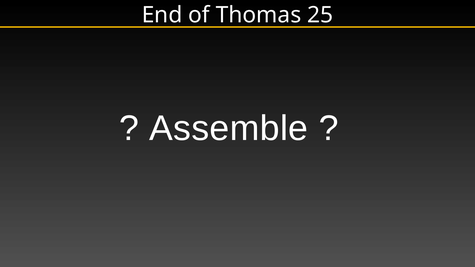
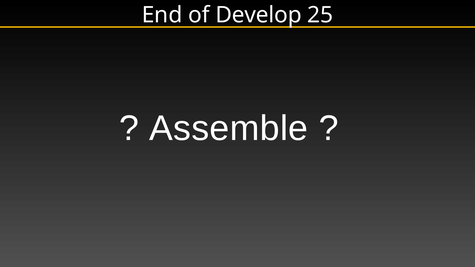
Thomas: Thomas -> Develop (259, 15)
